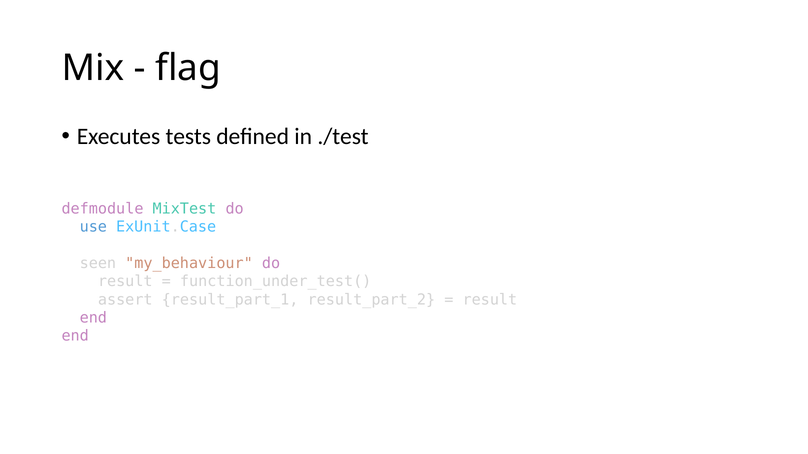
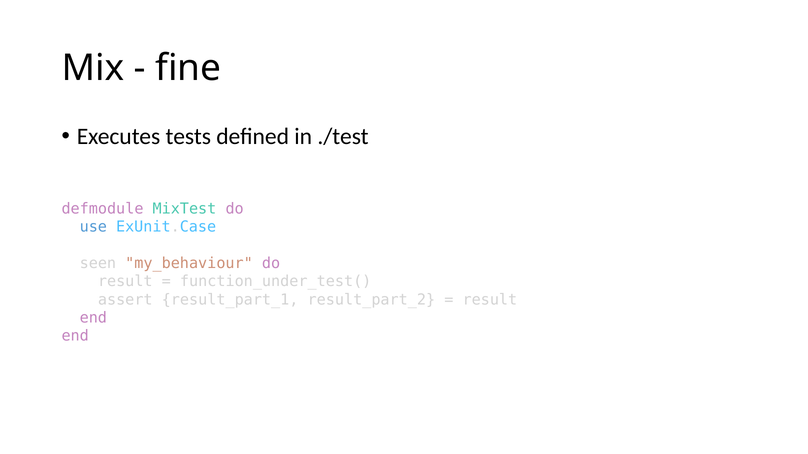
flag: flag -> fine (188, 68)
